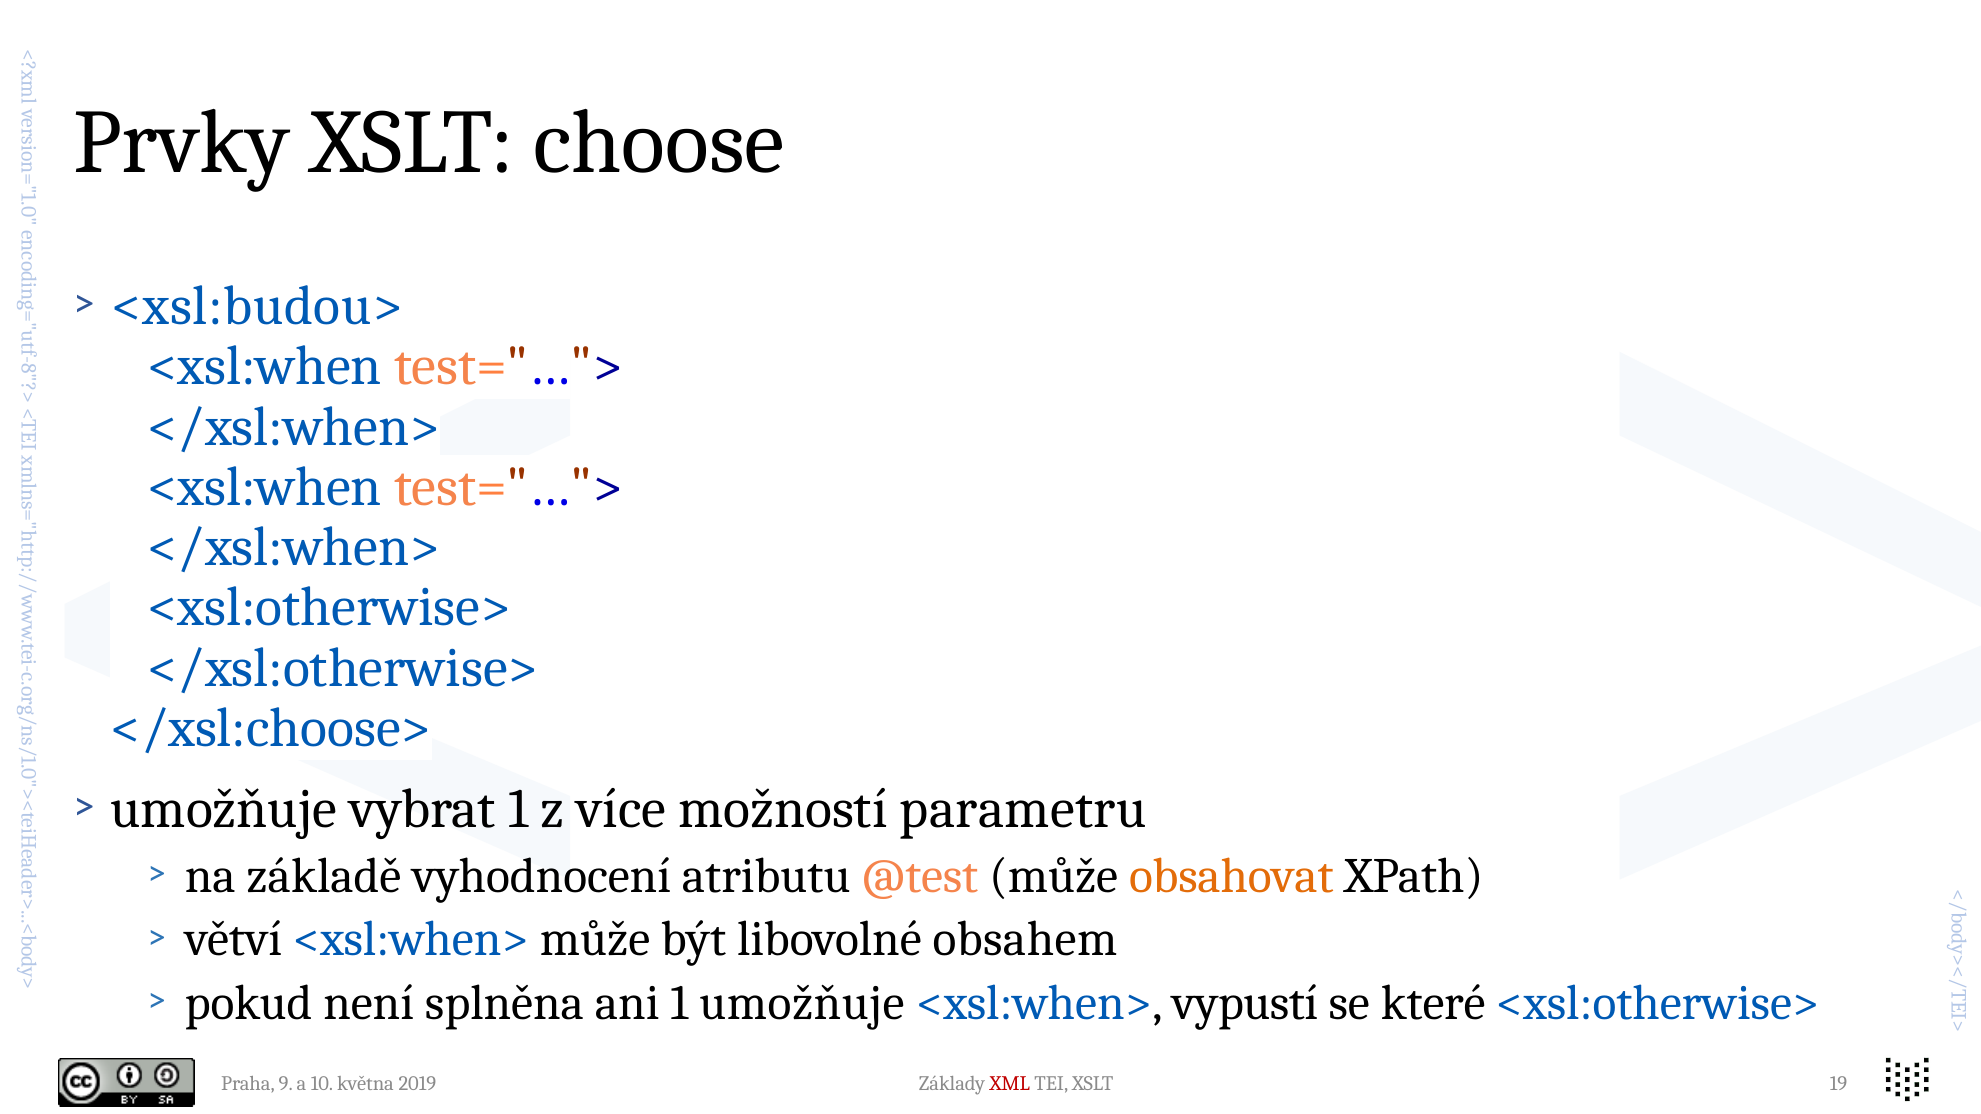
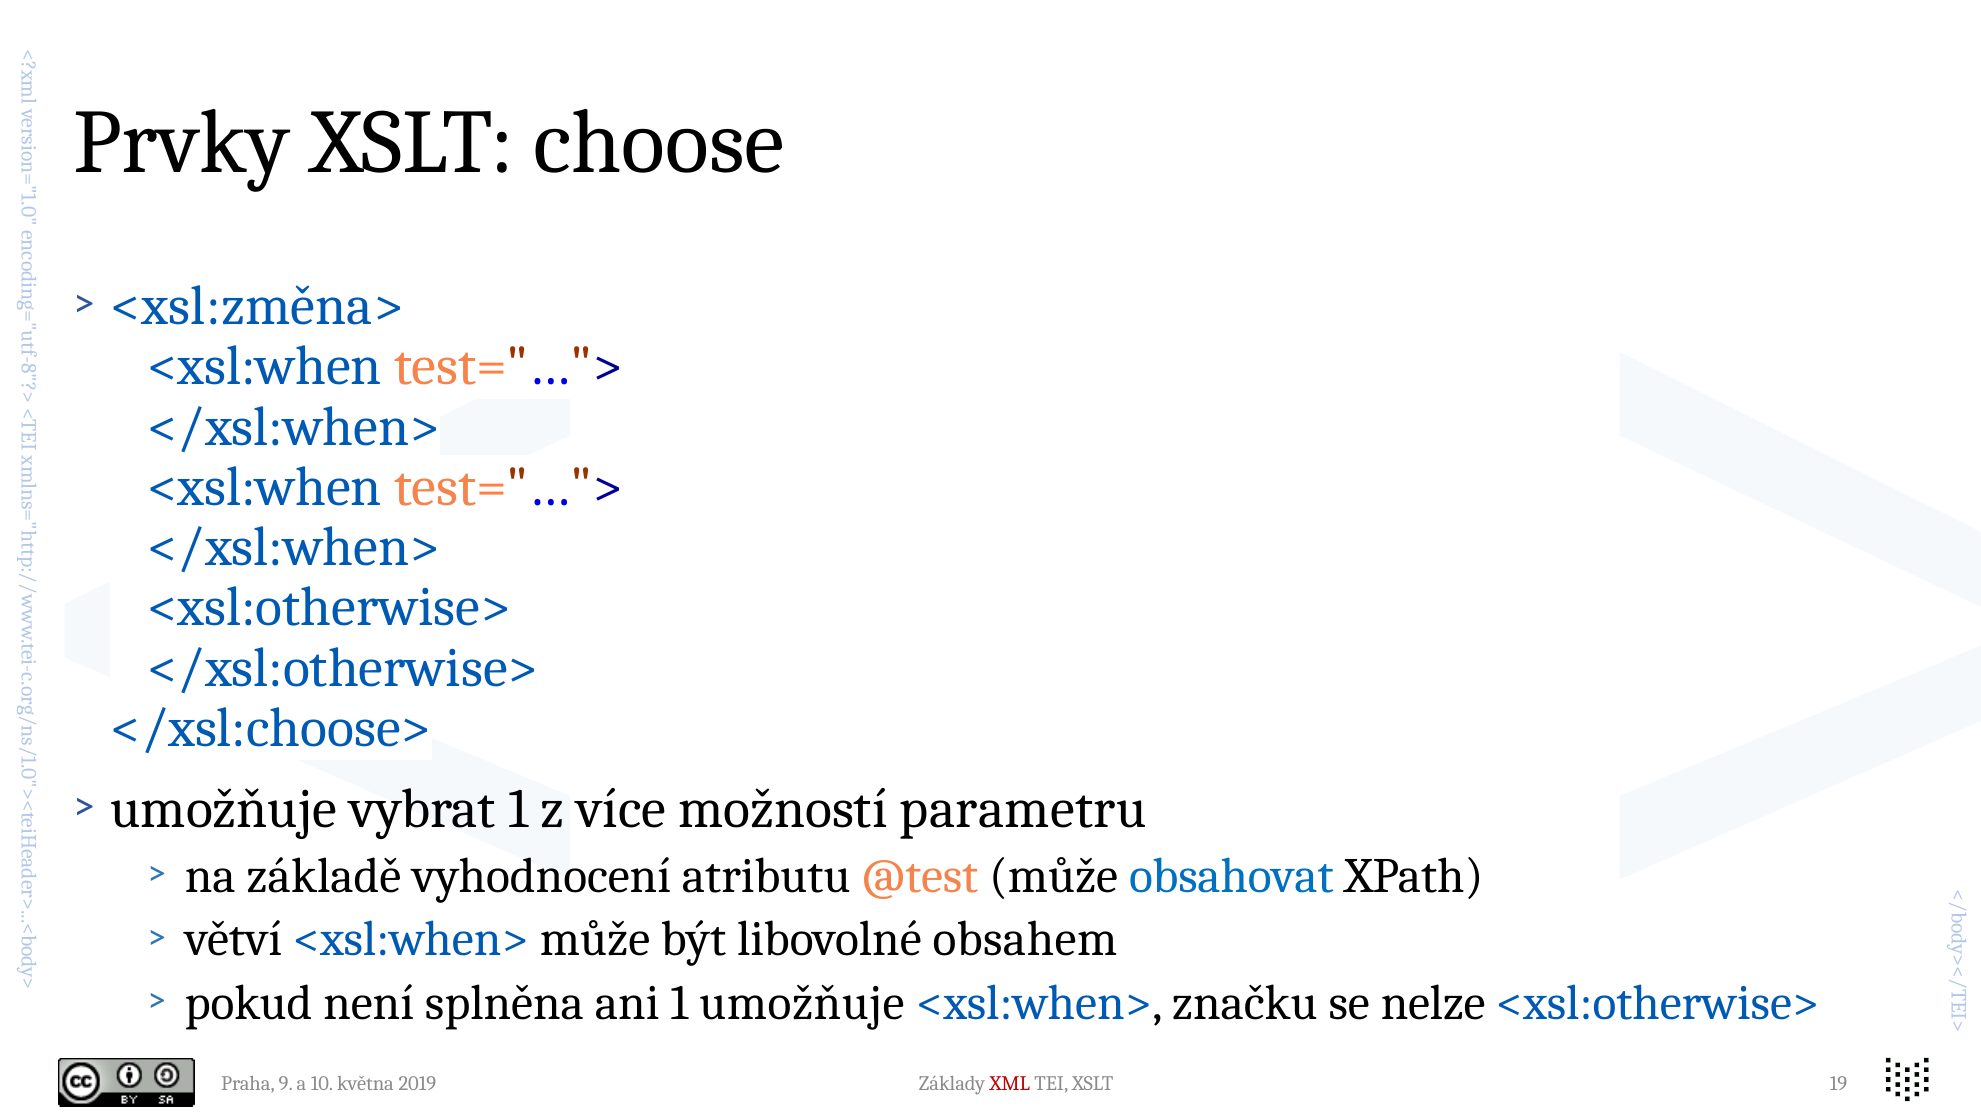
<xsl:budou>: <xsl:budou> -> <xsl:změna> (257, 306)
obsahovat colour: orange -> blue (1231, 876)
vypustí: vypustí -> značku (1245, 1004)
které: které -> nelze (1433, 1004)
